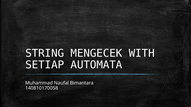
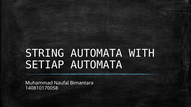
STRING MENGECEK: MENGECEK -> AUTOMATA (96, 53)
